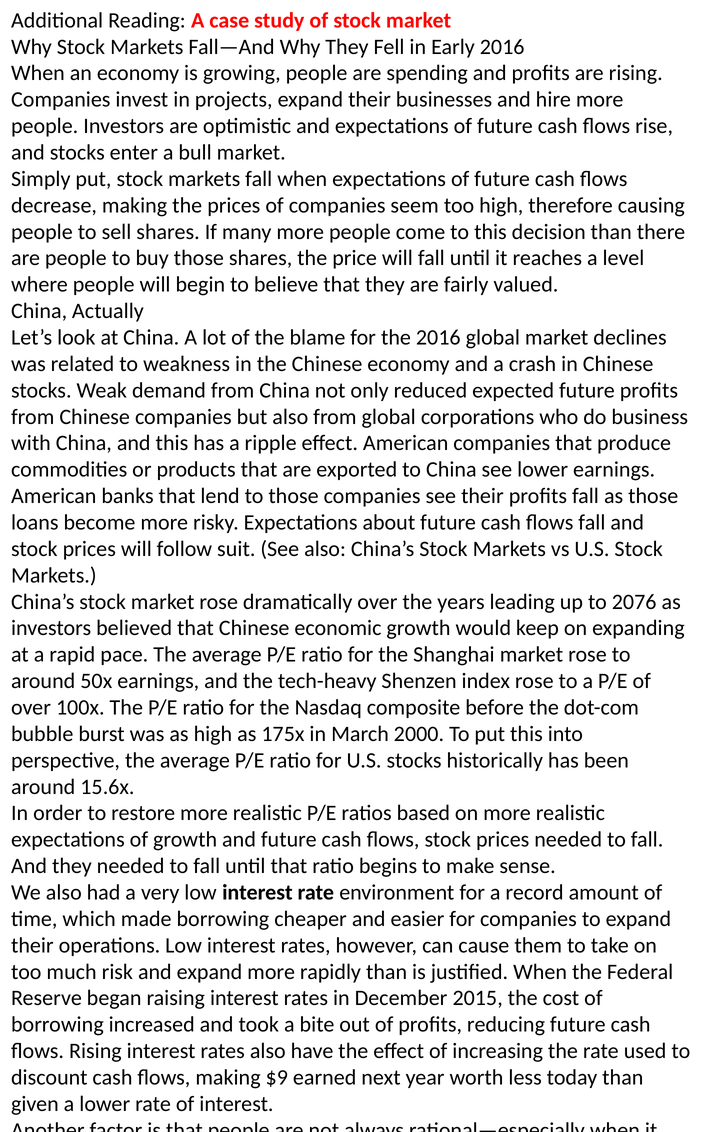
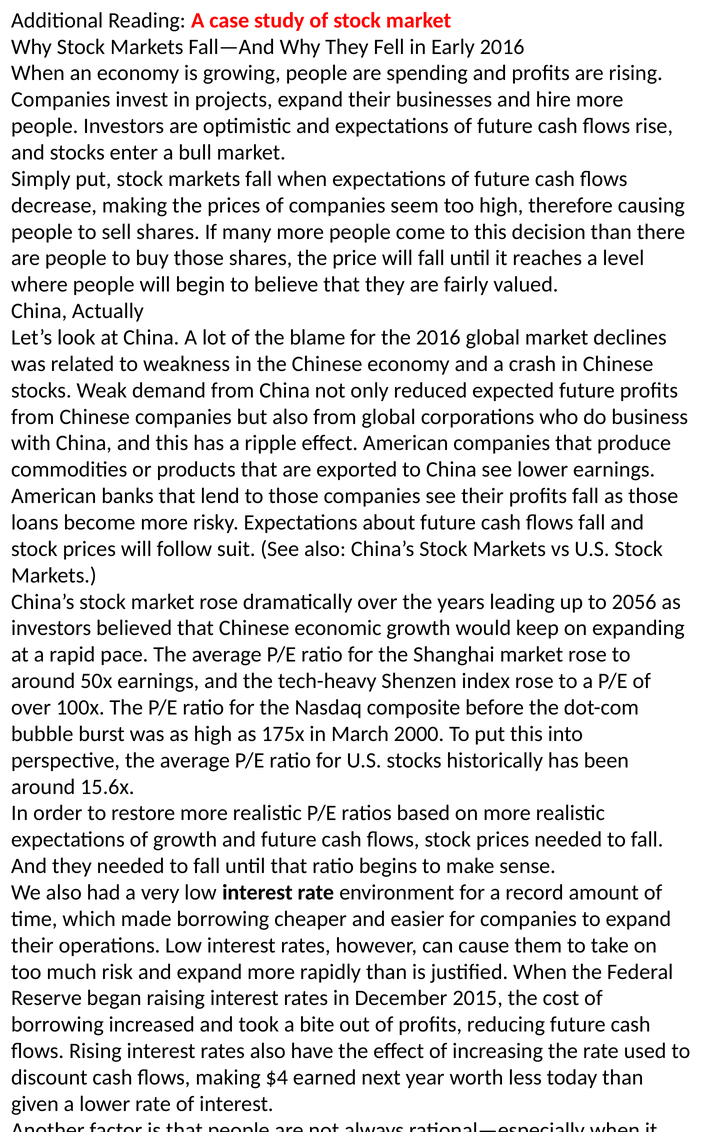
2076: 2076 -> 2056 (634, 602)
$9: $9 -> $4 (277, 1078)
